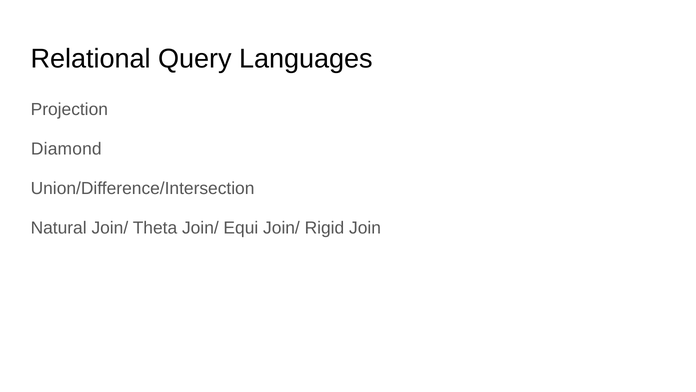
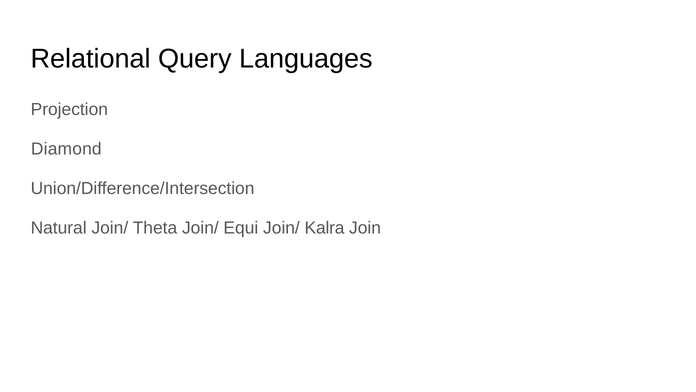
Rigid: Rigid -> Kalra (325, 228)
